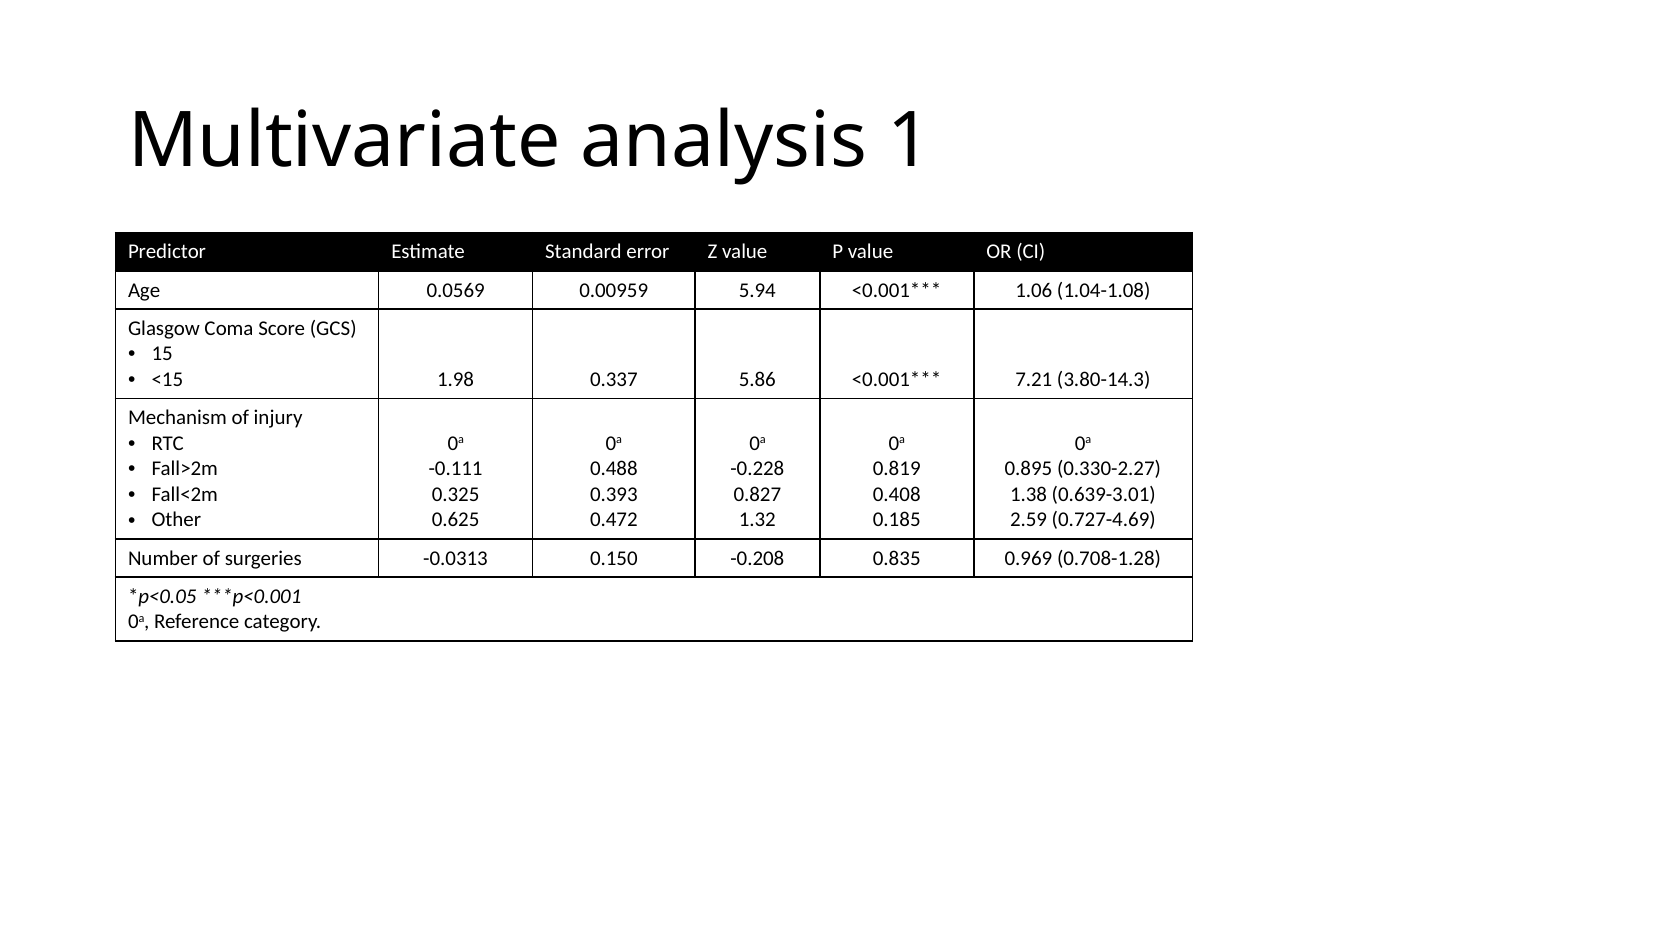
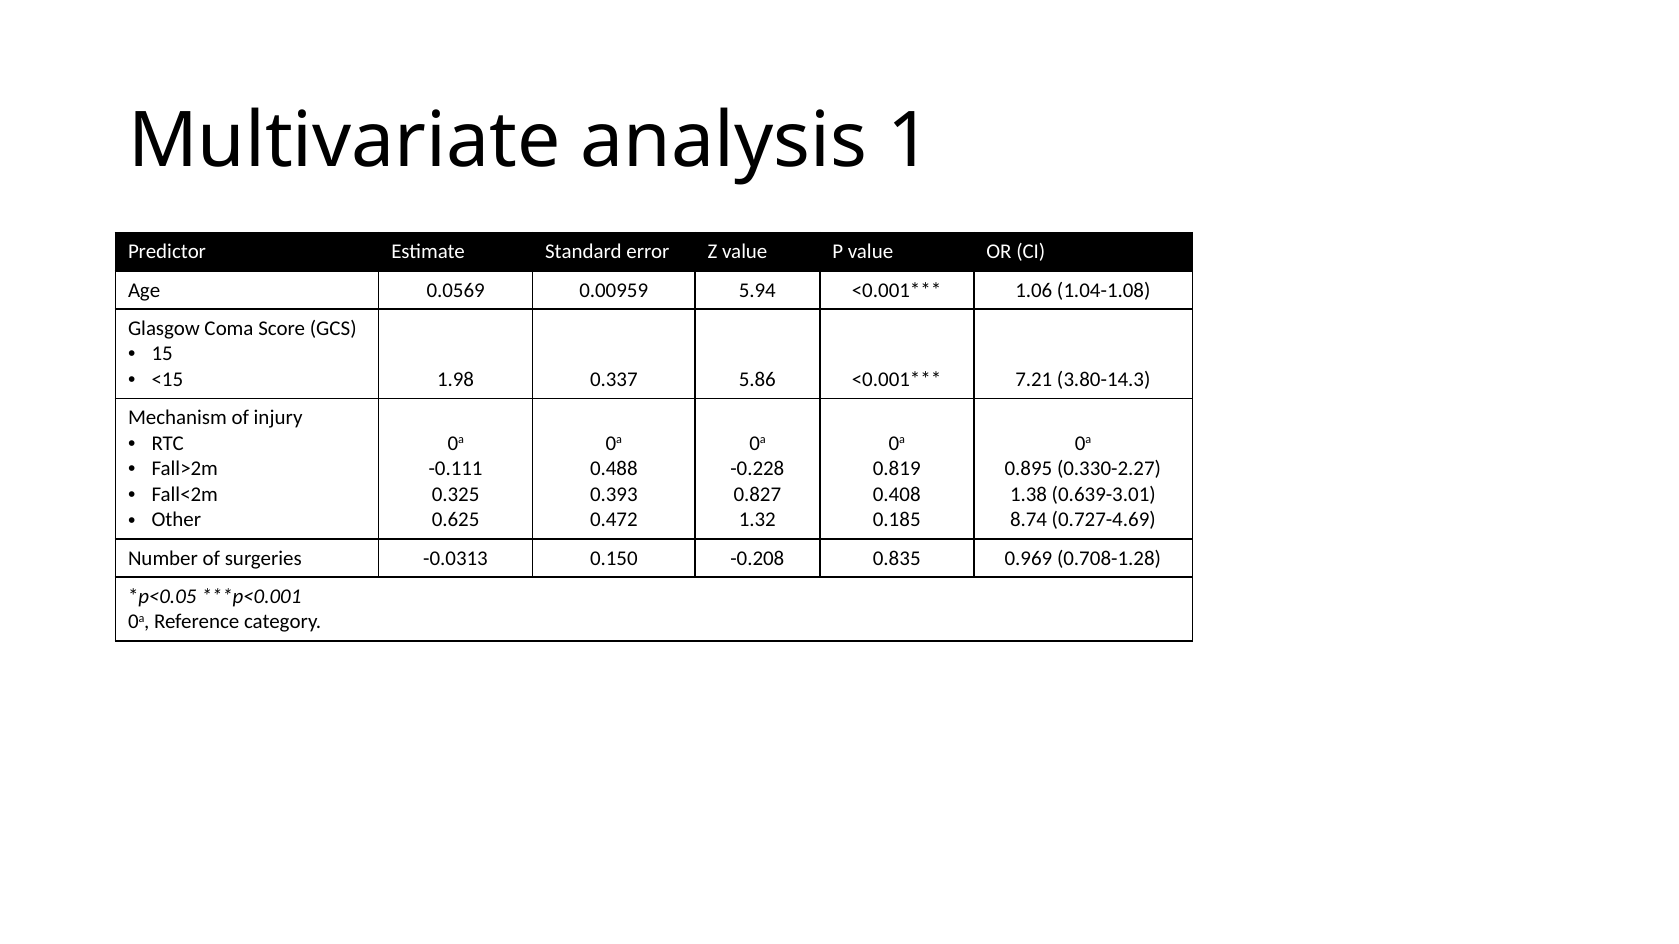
2.59: 2.59 -> 8.74 (1029, 520)
